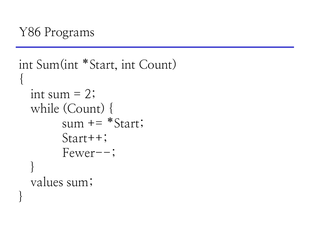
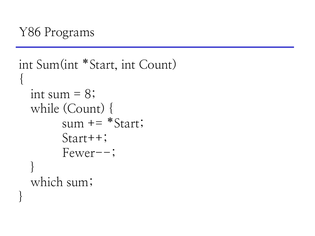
2: 2 -> 8 (90, 94)
values: values -> which (47, 183)
